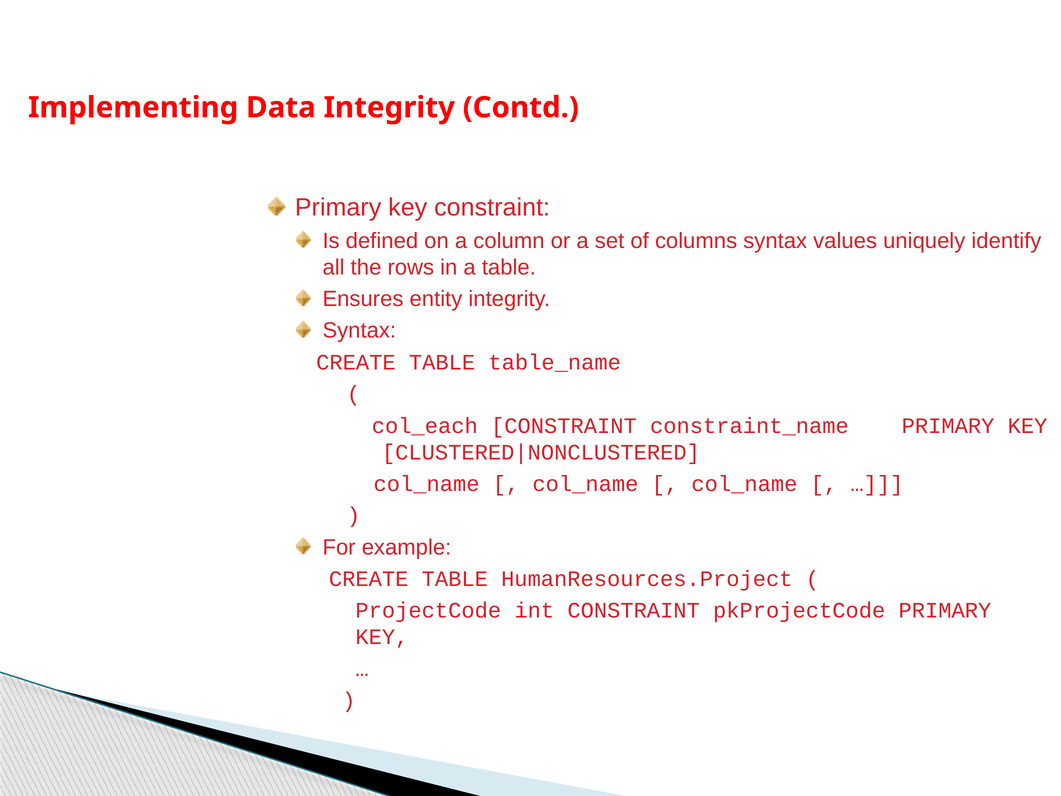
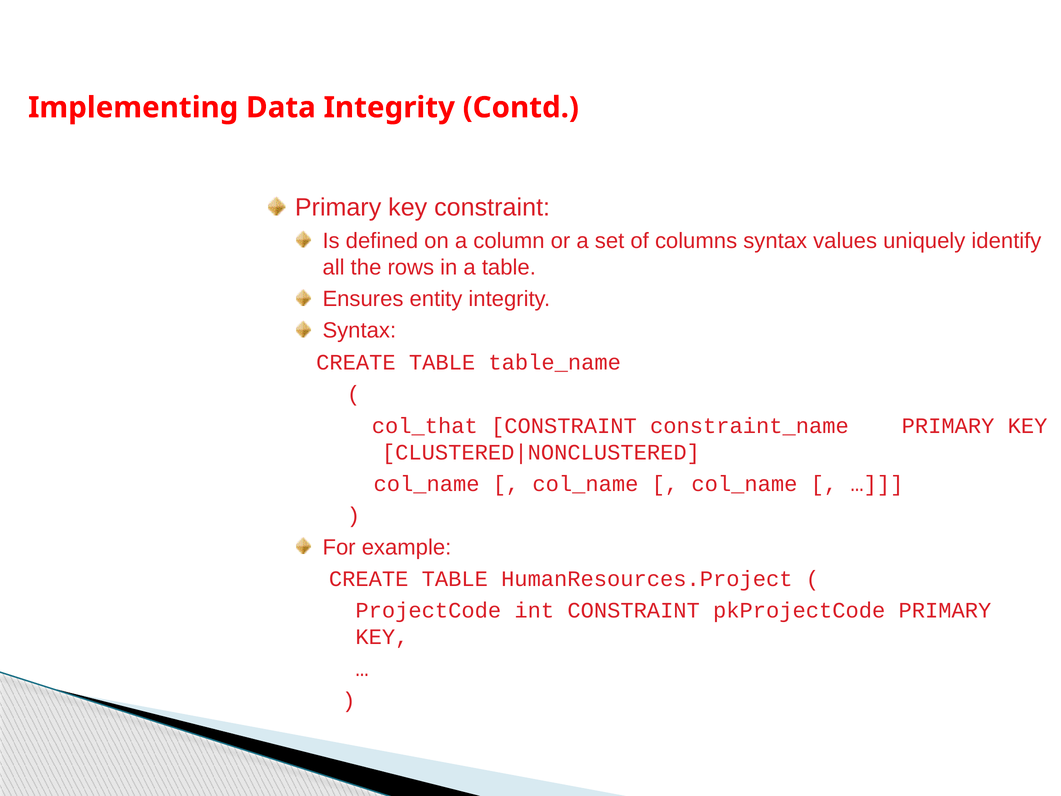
col_each: col_each -> col_that (425, 426)
